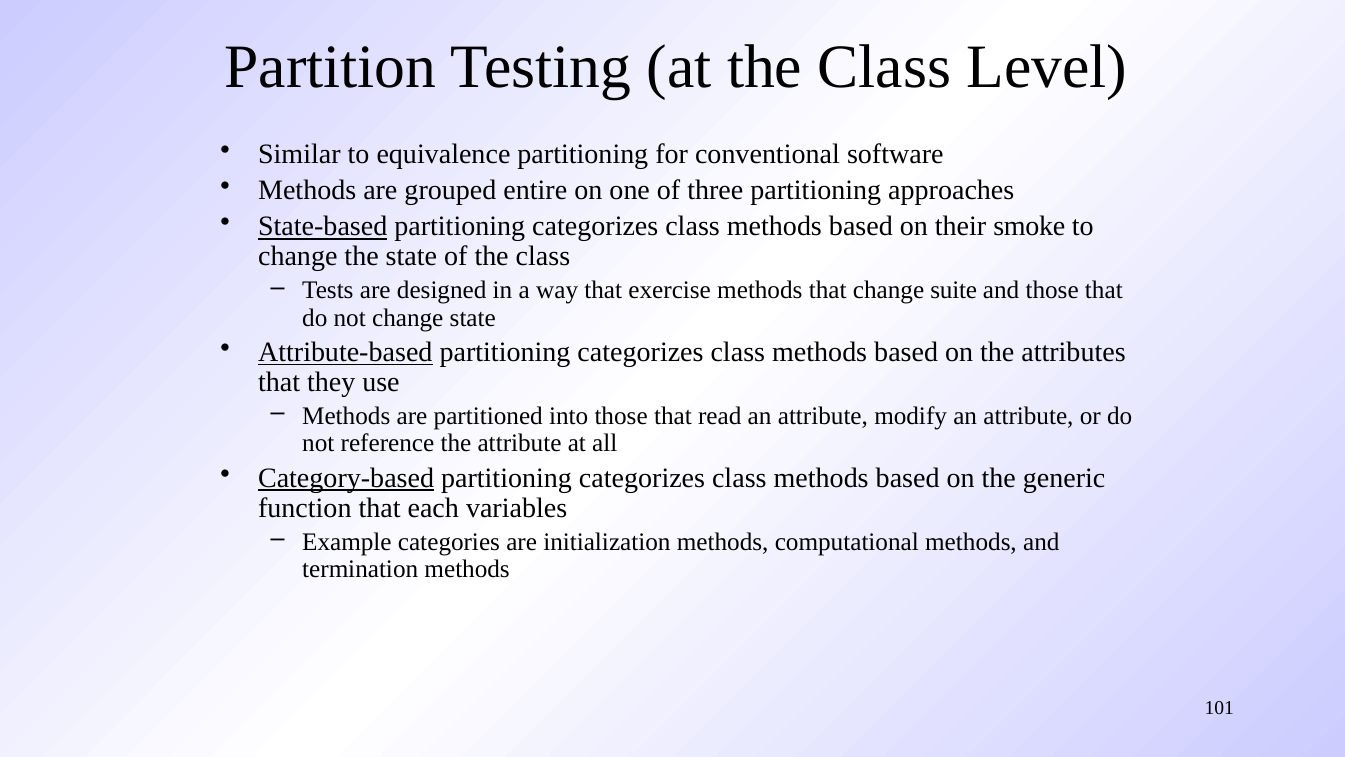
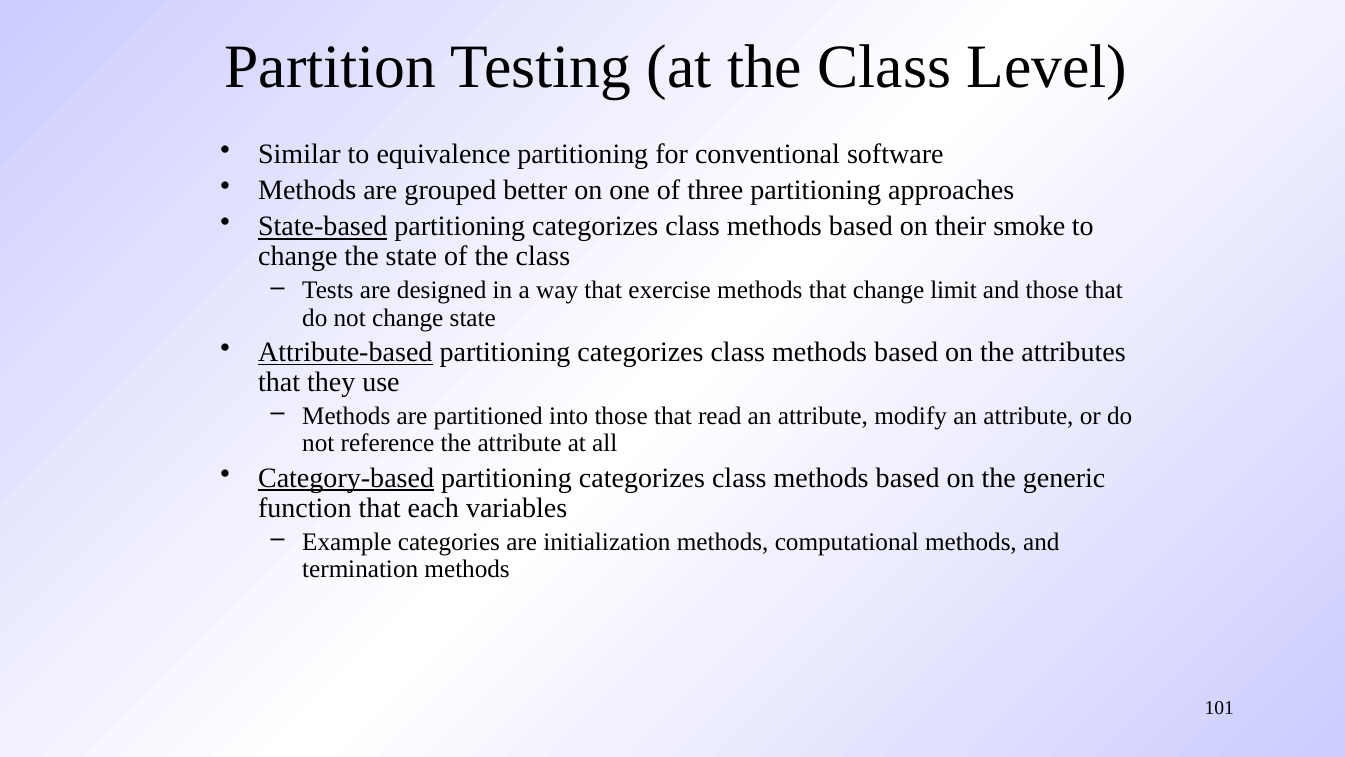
entire: entire -> better (535, 190)
suite: suite -> limit (954, 290)
